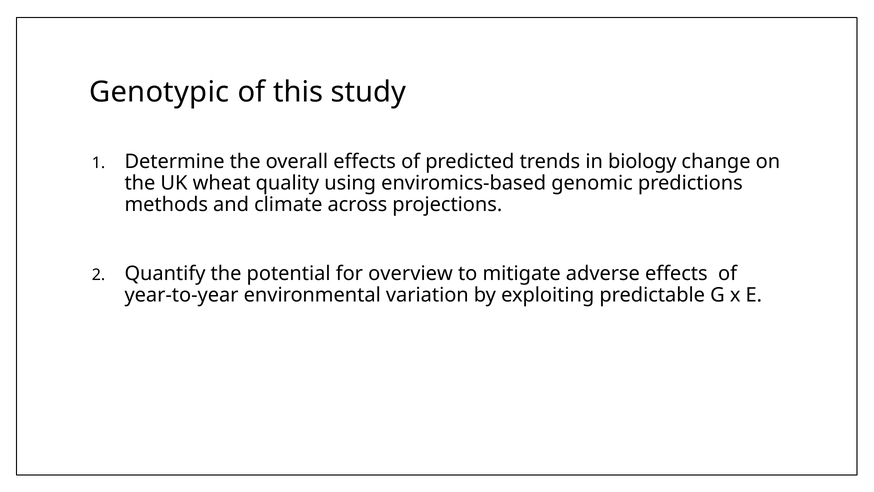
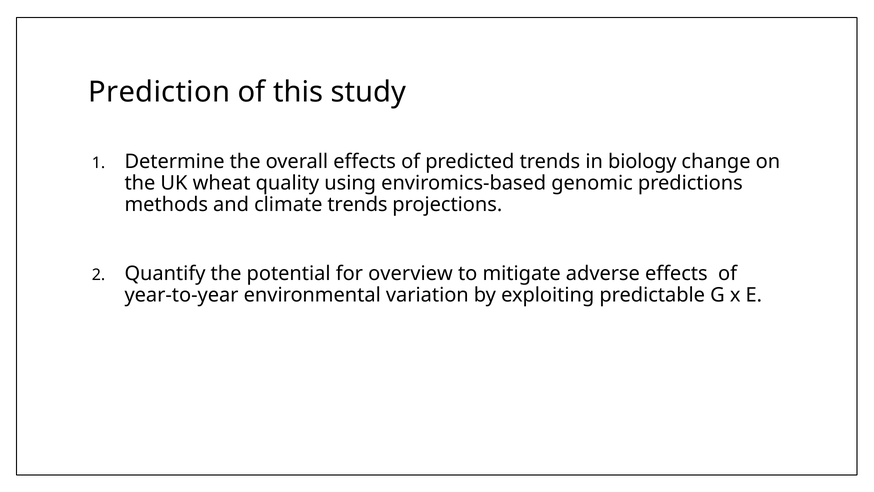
Genotypic: Genotypic -> Prediction (159, 92)
climate across: across -> trends (357, 205)
